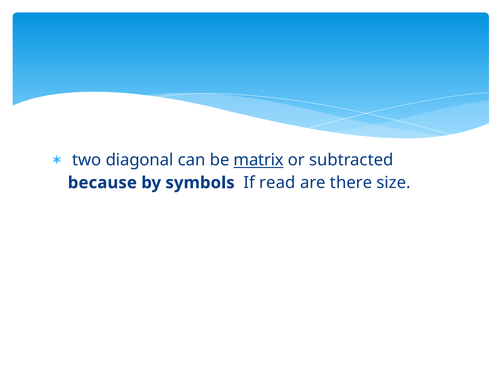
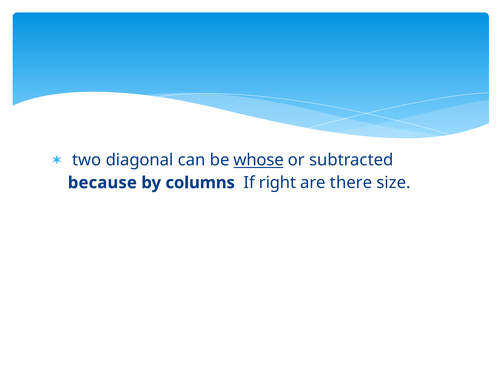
matrix: matrix -> whose (259, 160)
symbols: symbols -> columns (200, 183)
read: read -> right (278, 183)
